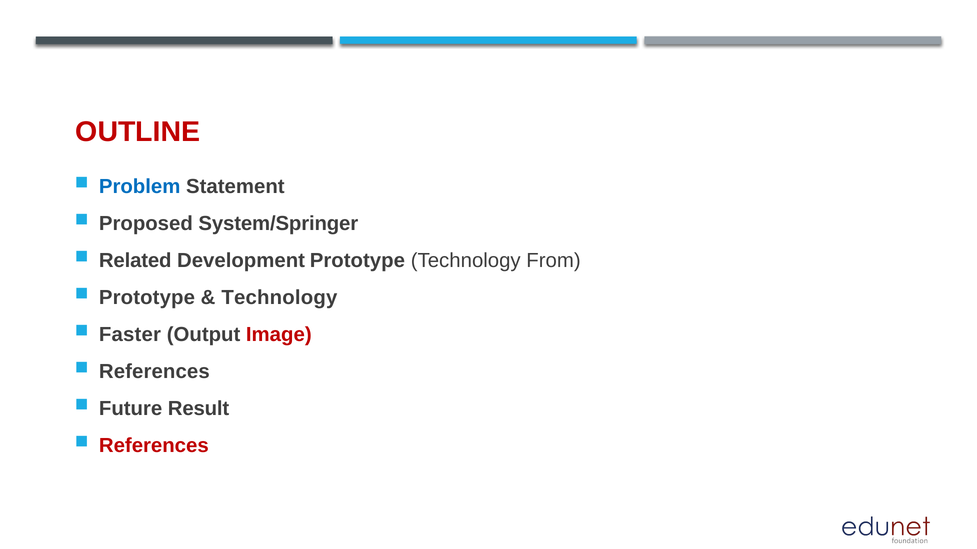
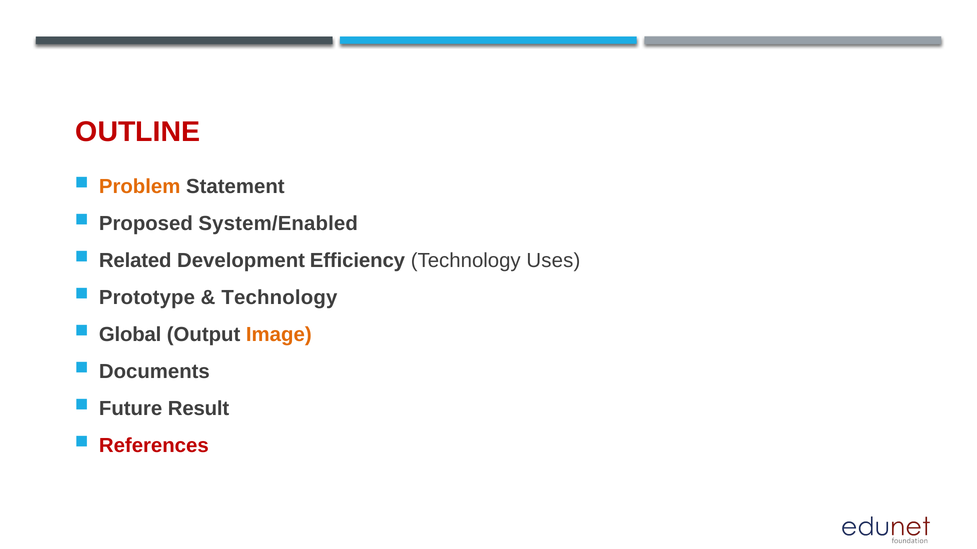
Problem colour: blue -> orange (140, 187)
System/Springer: System/Springer -> System/Enabled (278, 224)
Development Prototype: Prototype -> Efficiency (357, 261)
From: From -> Uses (553, 261)
Faster: Faster -> Global (130, 335)
Image colour: red -> orange (279, 335)
References: References -> Documents (154, 372)
